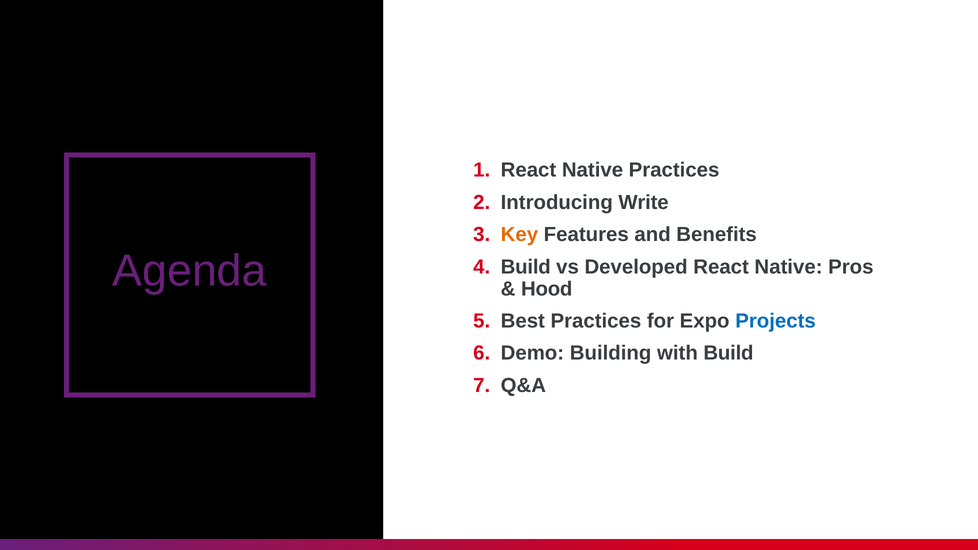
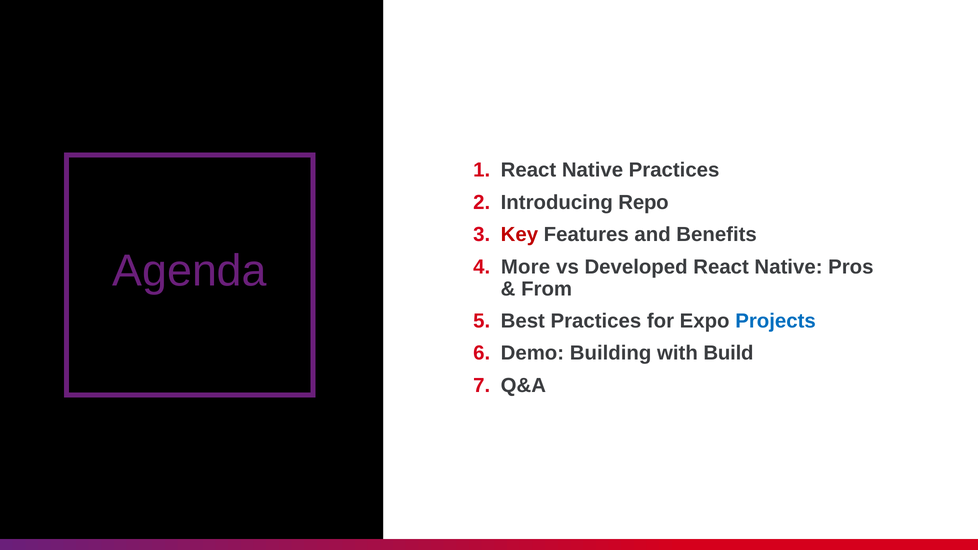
Write: Write -> Repo (644, 202)
Key colour: orange -> red (519, 235)
Build: Build -> More (526, 267)
Hood: Hood -> From (547, 289)
